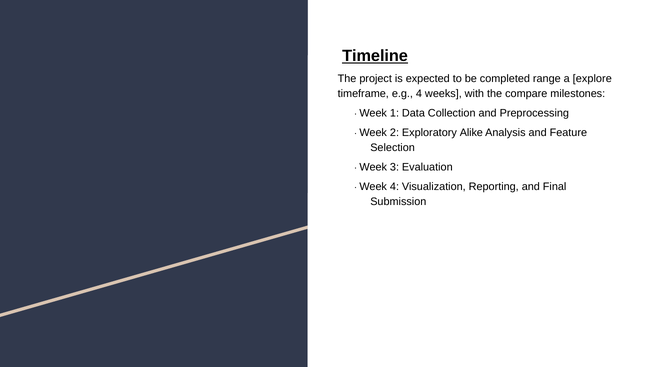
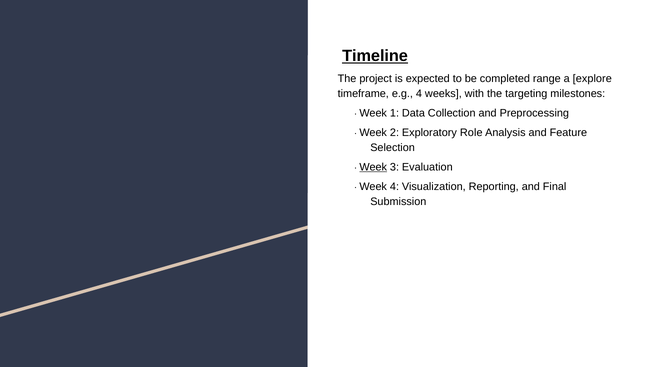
compare: compare -> targeting (526, 93)
Alike: Alike -> Role (471, 132)
Week underline: none -> present (373, 167)
